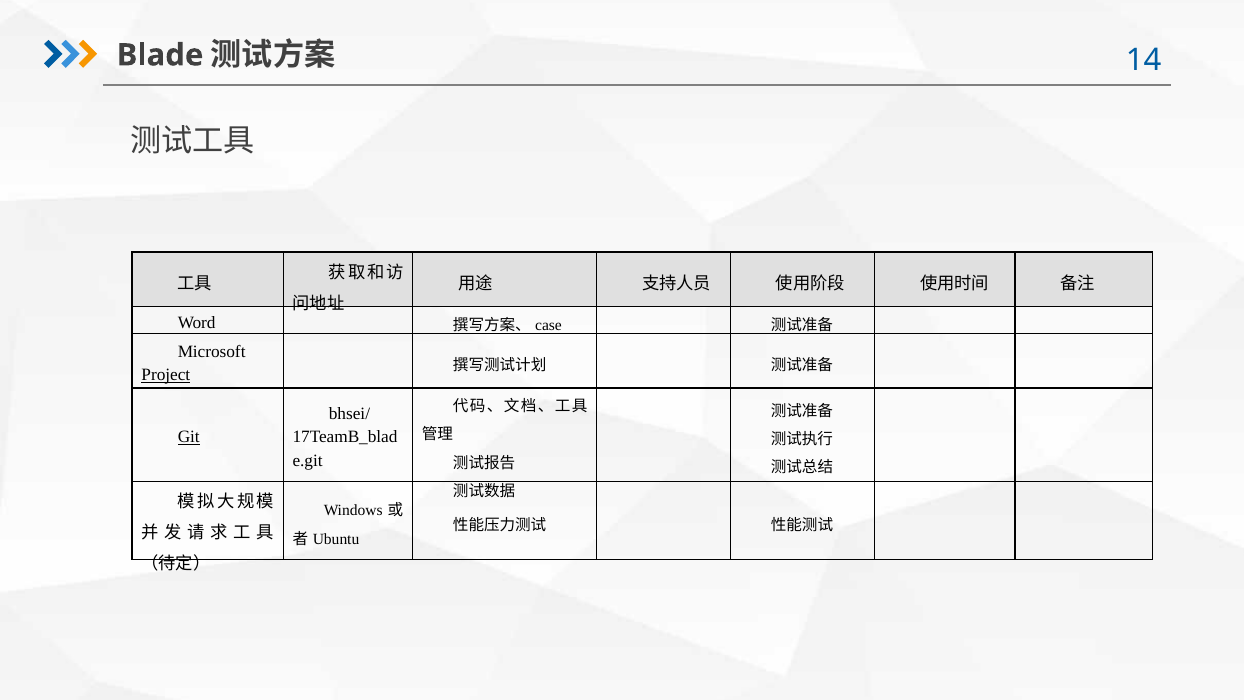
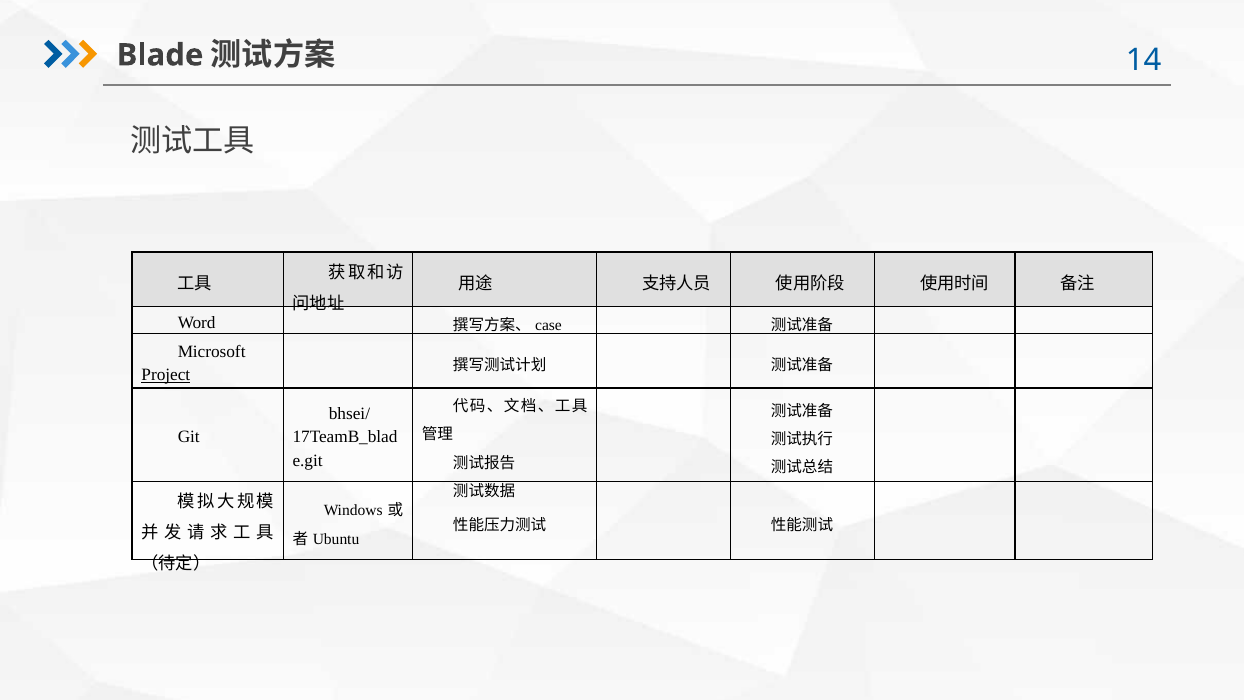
Git underline: present -> none (189, 437)
